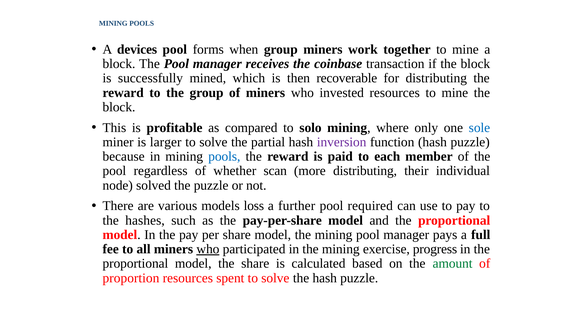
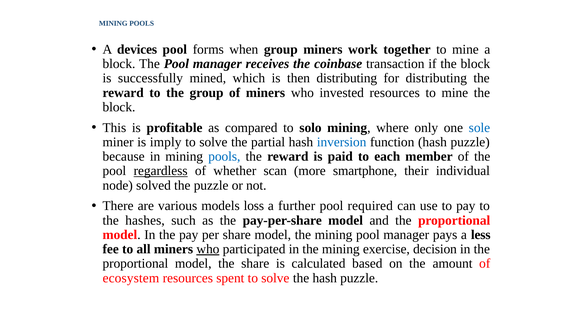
then recoverable: recoverable -> distributing (347, 78)
larger: larger -> imply (166, 142)
inversion colour: purple -> blue (342, 142)
regardless underline: none -> present (161, 171)
more distributing: distributing -> smartphone (365, 171)
full: full -> less (481, 234)
progress: progress -> decision (435, 249)
amount colour: green -> black (453, 263)
proportion: proportion -> ecosystem (131, 277)
